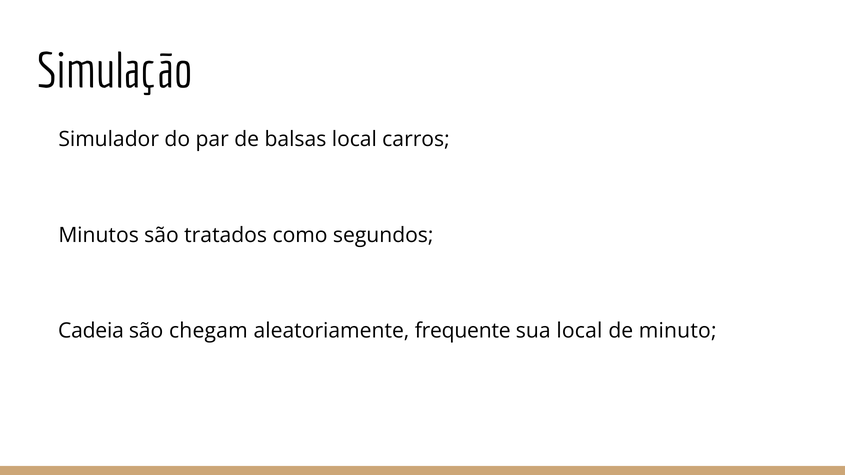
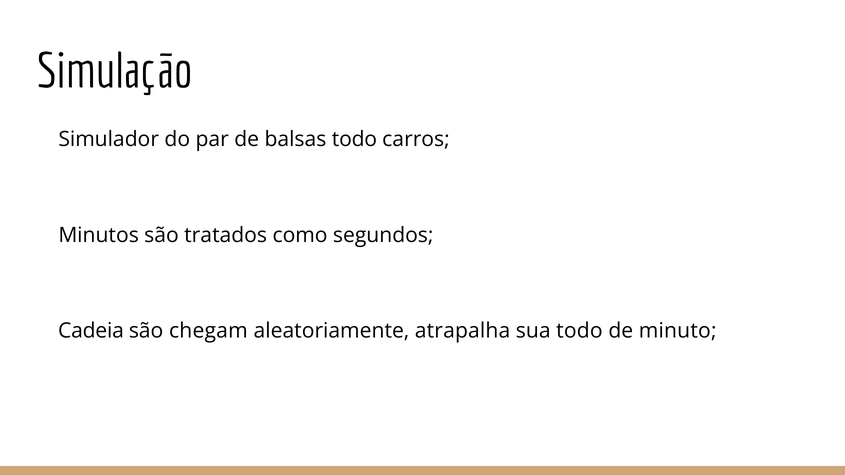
balsas local: local -> todo (354, 140)
frequente: frequente -> atrapalha (463, 331)
sua local: local -> todo (579, 331)
